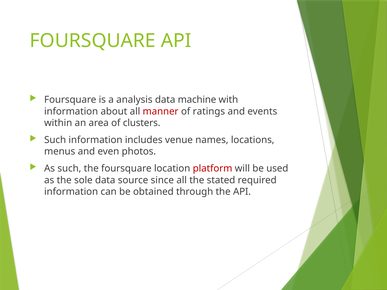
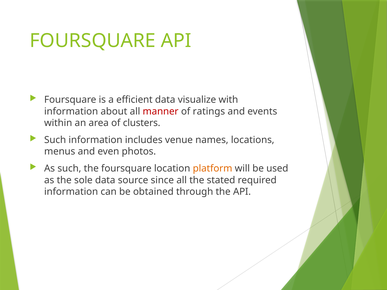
analysis: analysis -> efficient (134, 100)
machine: machine -> visualize (197, 100)
platform colour: red -> orange (213, 169)
